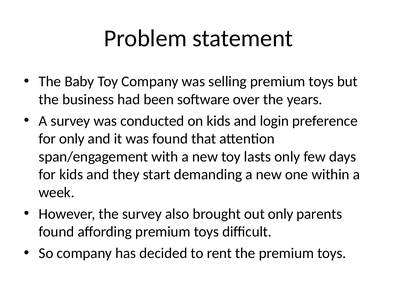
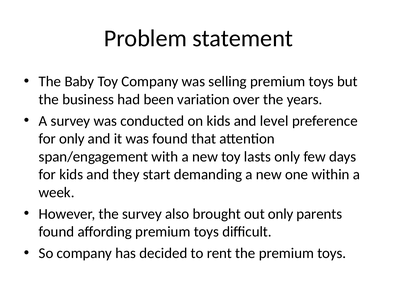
software: software -> variation (203, 99)
login: login -> level (274, 121)
